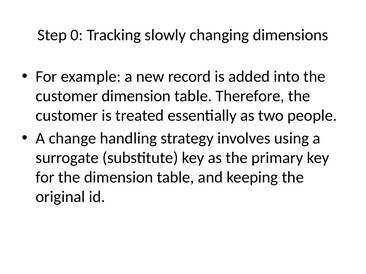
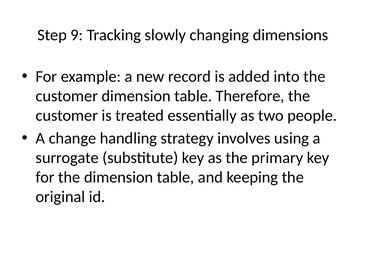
0: 0 -> 9 (77, 35)
